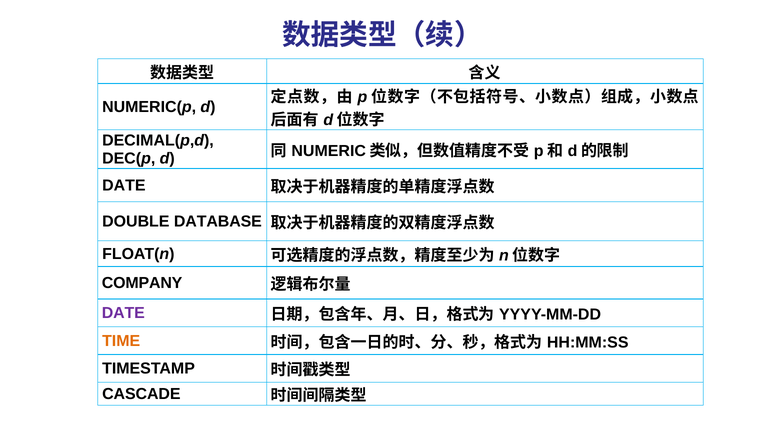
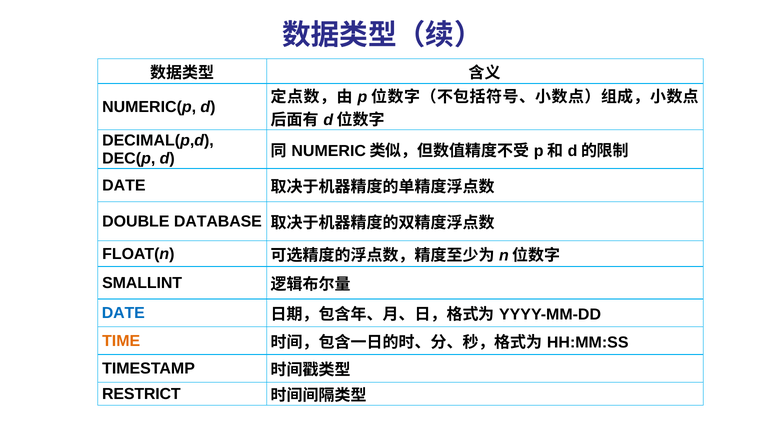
COMPANY: COMPANY -> SMALLINT (142, 283)
DATE colour: purple -> blue (123, 313)
CASCADE: CASCADE -> RESTRICT (141, 394)
